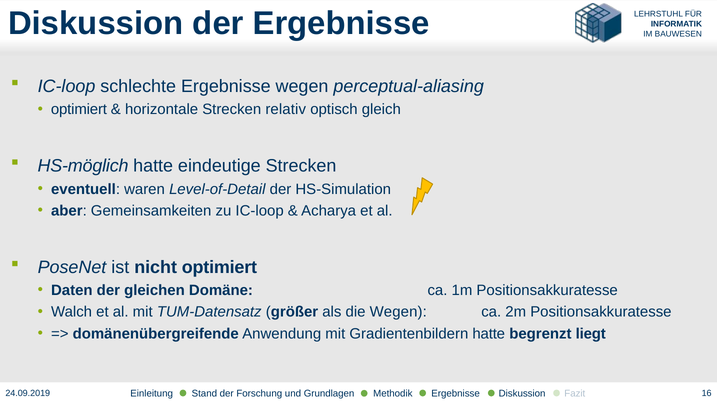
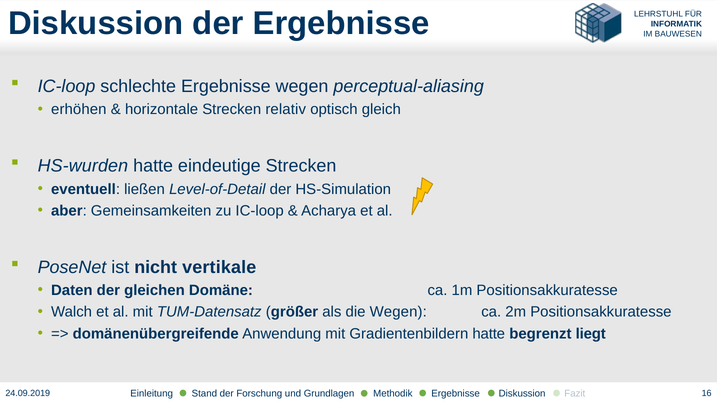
optimiert: optimiert -> erhöhen (79, 110)
HS-möglich: HS-möglich -> HS-wurden (83, 166)
waren: waren -> ließen (145, 189)
nicht optimiert: optimiert -> vertikale (219, 267)
